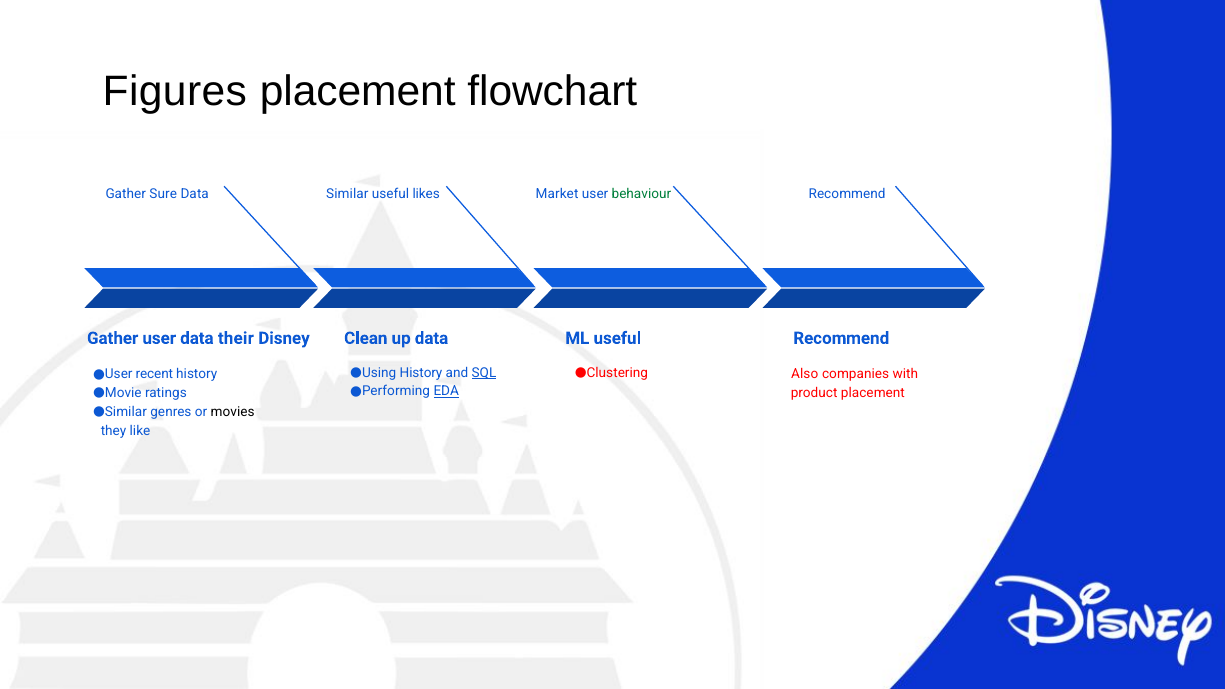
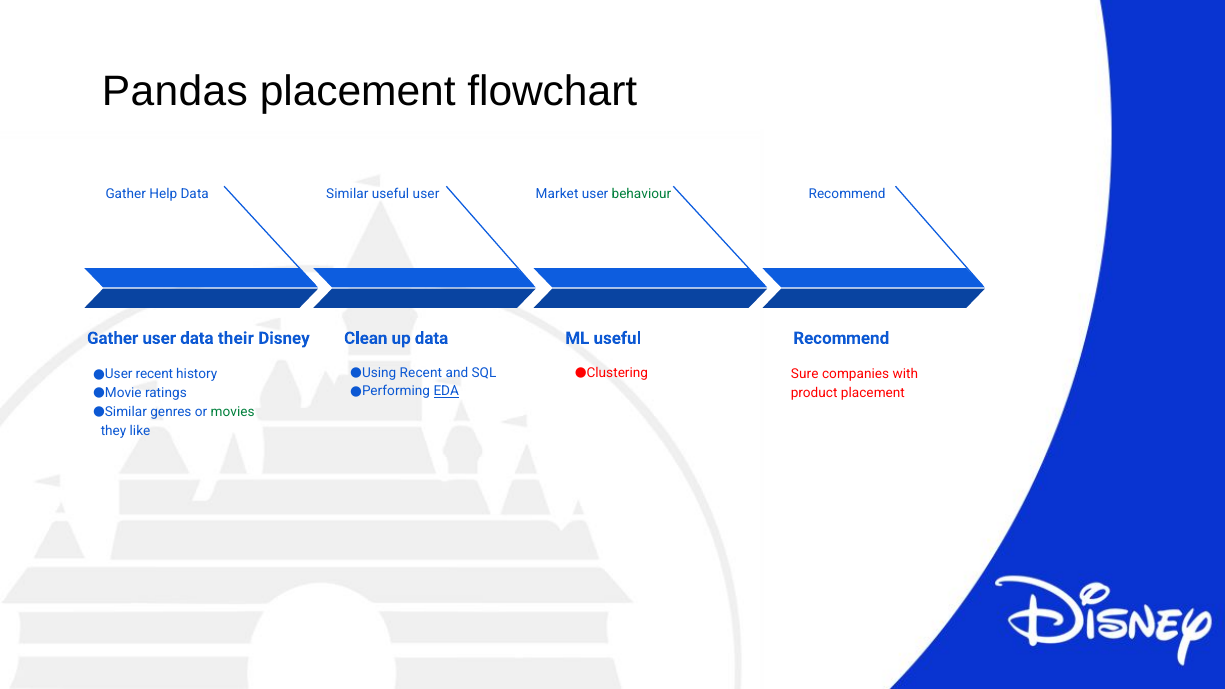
Figures: Figures -> Pandas (175, 92)
Sure: Sure -> Help (163, 194)
useful likes: likes -> user (426, 194)
History: History -> Recent (421, 373)
SQL underline: present -> none (484, 373)
Also: Also -> Sure (805, 374)
movies colour: black -> green (233, 412)
